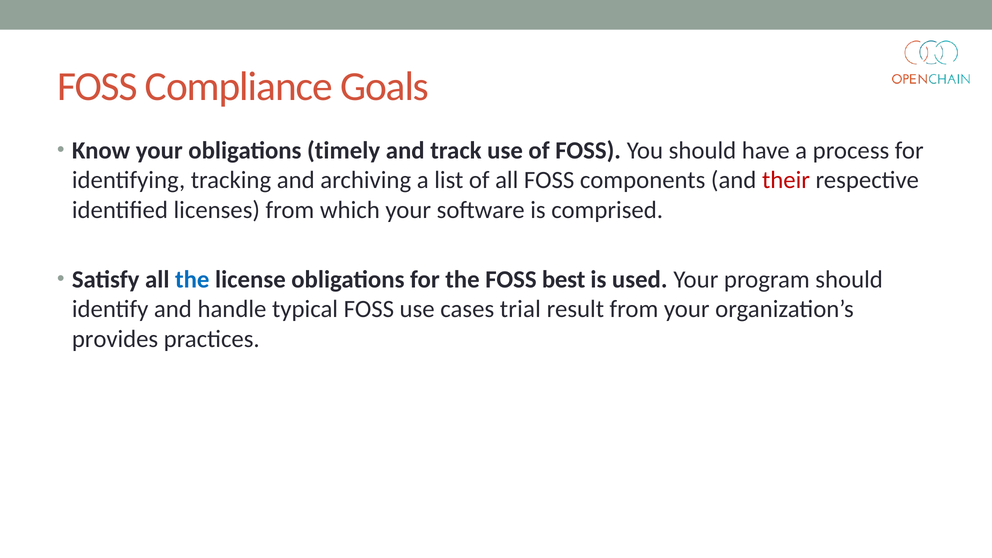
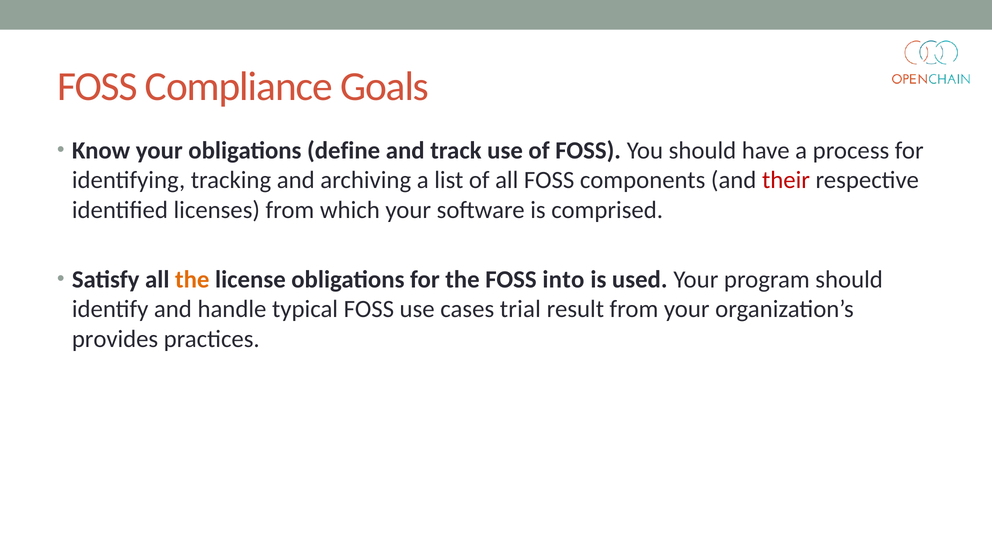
timely: timely -> define (344, 151)
the colour: blue -> orange (192, 279)
best: best -> into (563, 279)
